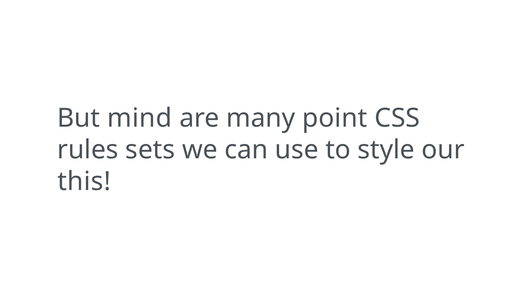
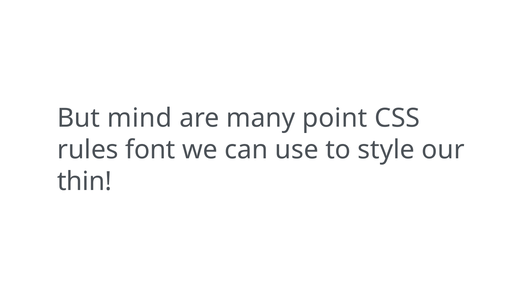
sets: sets -> font (150, 150)
this: this -> thin (84, 181)
